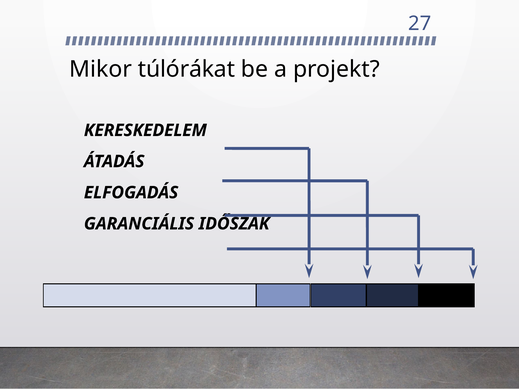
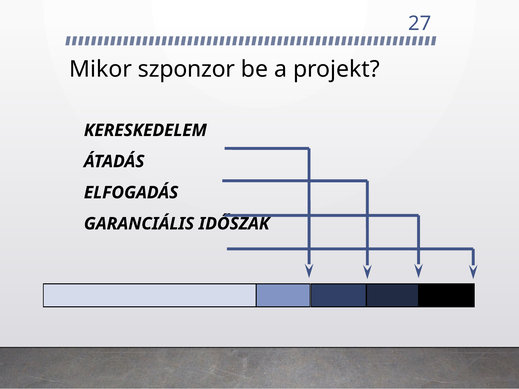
túlórákat: túlórákat -> szponzor (187, 69)
